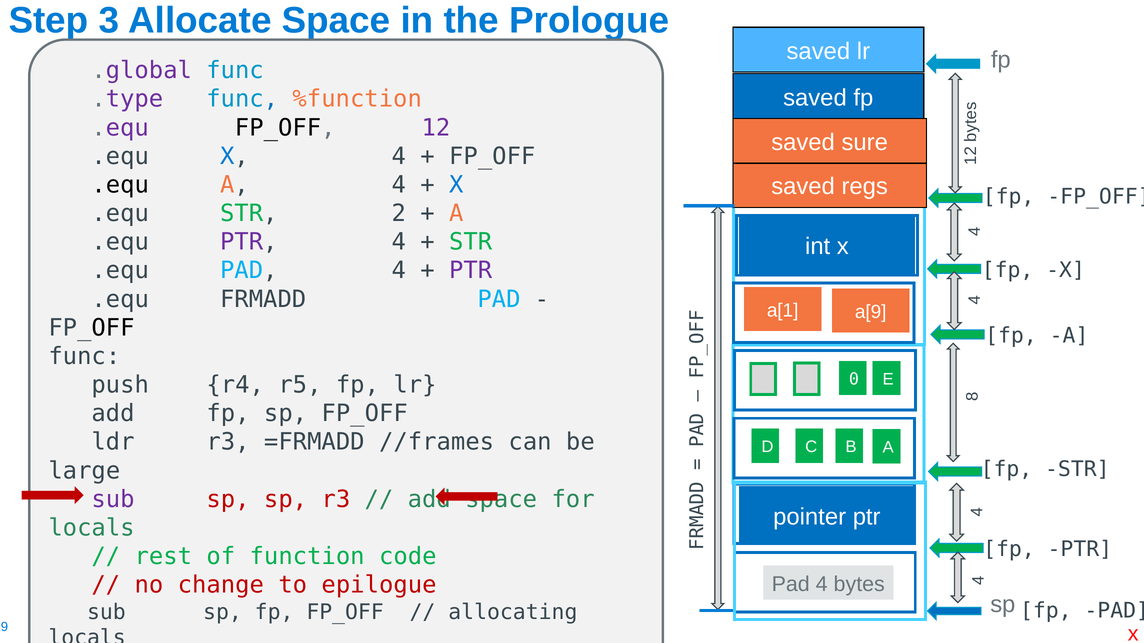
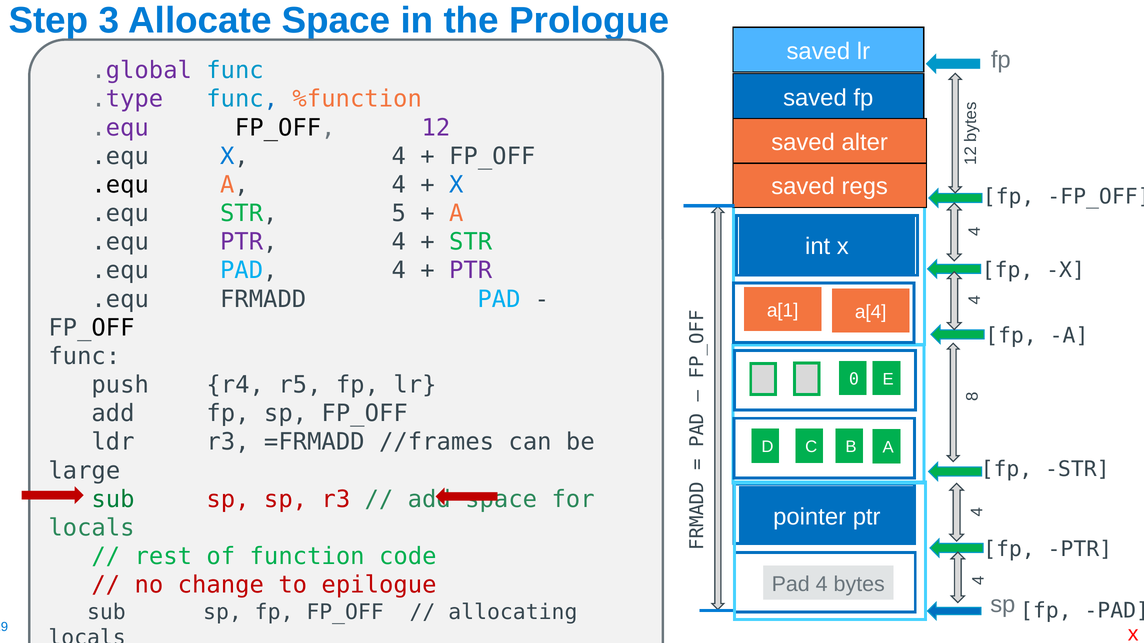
sure: sure -> alter (865, 143)
STR 2: 2 -> 5 (399, 214)
a[9: a[9 -> a[4 (871, 312)
sub colour: purple -> green (113, 500)
